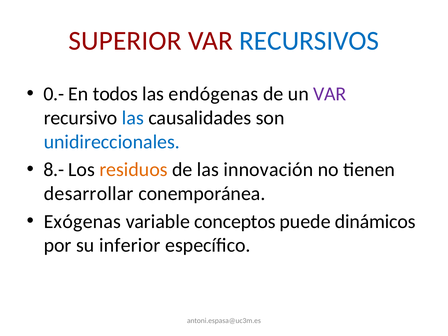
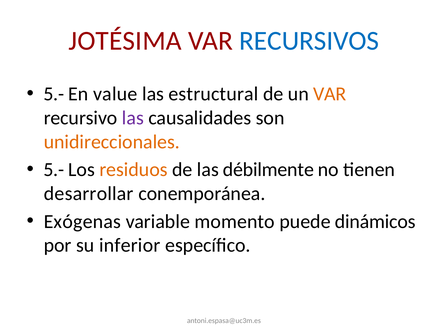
SUPERIOR: SUPERIOR -> JOTÉSIMA (125, 41)
0.-: 0.- -> 5.- (54, 94)
todos: todos -> value (115, 94)
endógenas: endógenas -> estructural (213, 94)
VAR colour: purple -> orange (330, 94)
las colour: blue -> purple (133, 118)
unidireccionales colour: blue -> orange (112, 142)
8.-: 8.- -> 5.- (54, 170)
innovación: innovación -> débilmente (268, 170)
conceptos: conceptos -> momento (235, 221)
